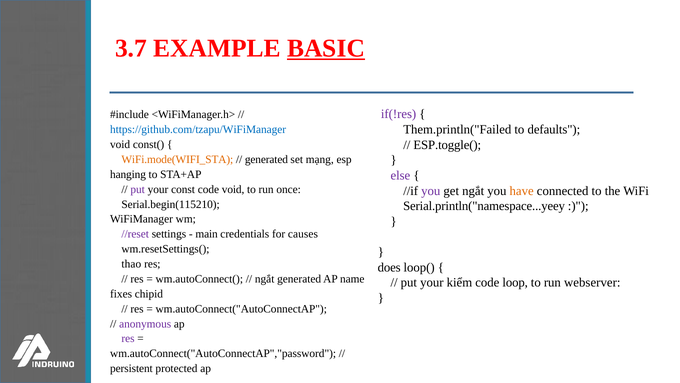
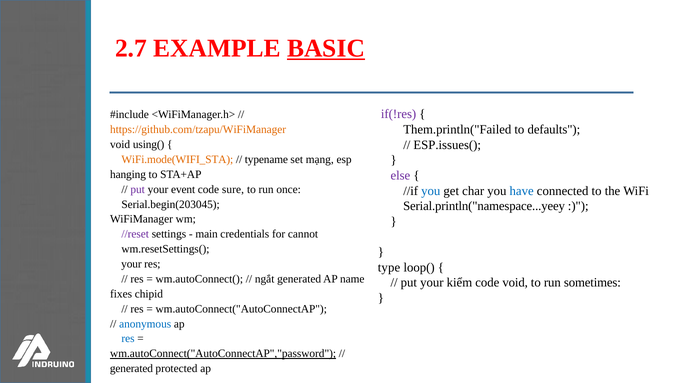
3.7: 3.7 -> 2.7 (131, 48)
https://github.com/tzapu/WiFiManager colour: blue -> orange (198, 129)
ESP.toggle(: ESP.toggle( -> ESP.issues( (447, 145)
const(: const( -> using( (149, 144)
generated: generated -> typename (266, 159)
const: const -> event (183, 189)
code void: void -> sure (233, 189)
you colour: purple -> blue (431, 191)
get ngắt: ngắt -> char (473, 191)
have colour: orange -> blue (522, 191)
Serial.begin(115210: Serial.begin(115210 -> Serial.begin(203045 (171, 204)
causes: causes -> cannot (303, 234)
thao: thao -> your (131, 264)
does: does -> type (389, 267)
code loop: loop -> void (515, 282)
webserver: webserver -> sometimes (592, 282)
anonymous colour: purple -> blue (145, 323)
res colour: purple -> blue (128, 338)
wm.autoConnect("AutoConnectAP","password underline: none -> present (223, 353)
persistent: persistent -> generated (131, 368)
